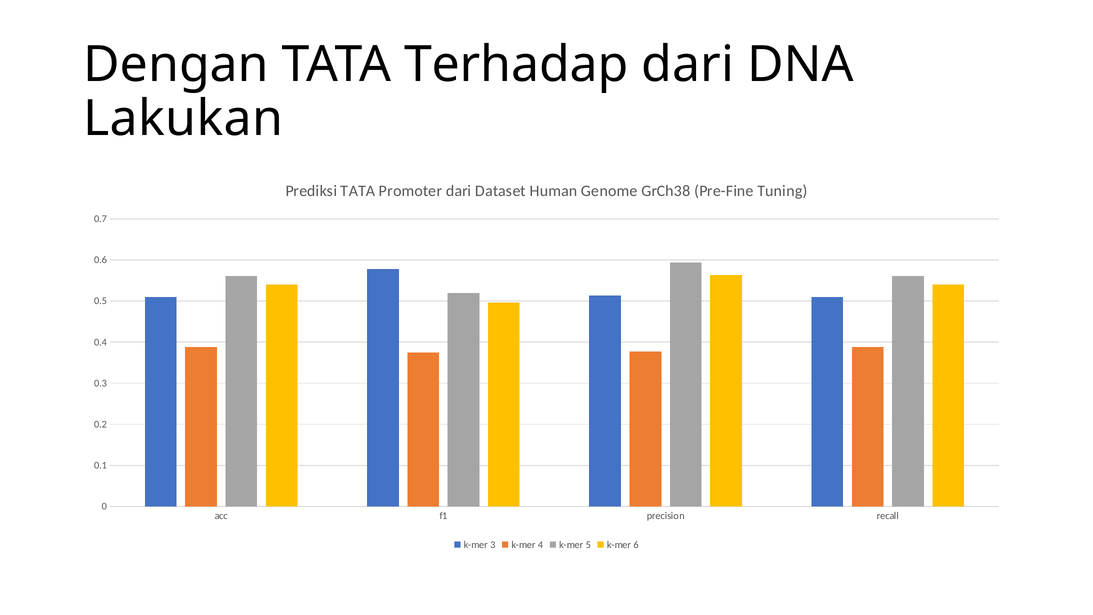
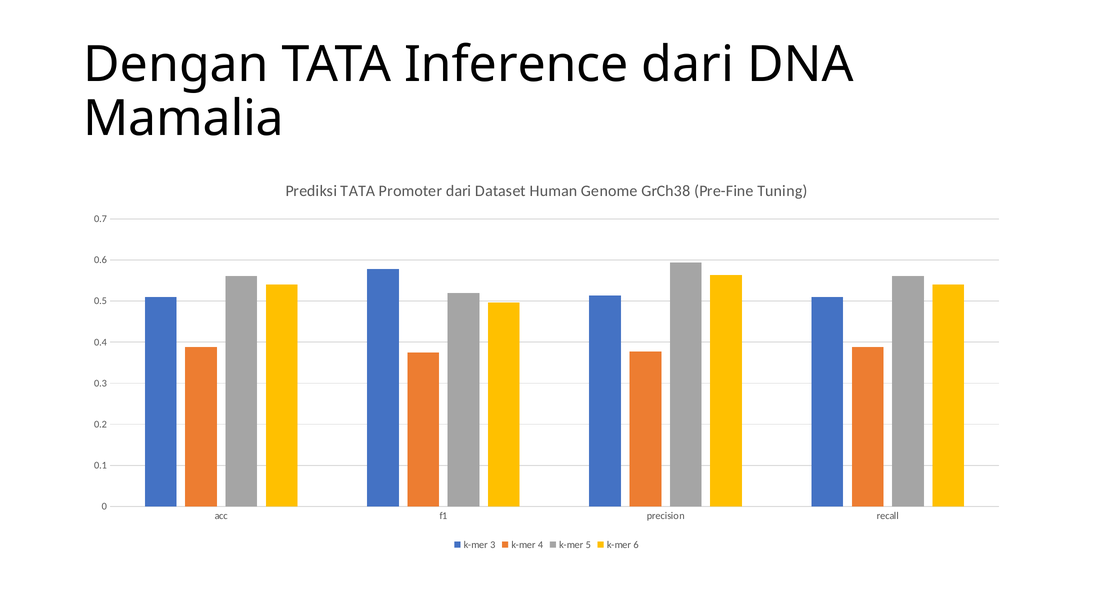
Terhadap: Terhadap -> Inference (516, 65)
Lakukan: Lakukan -> Mamalia (184, 119)
